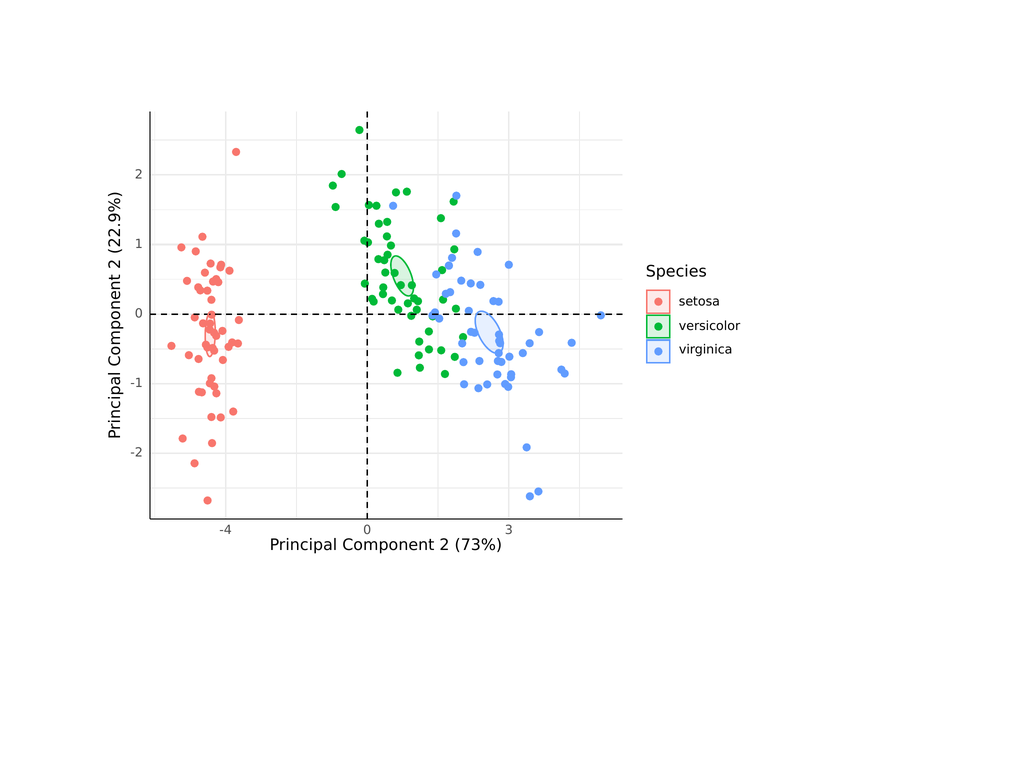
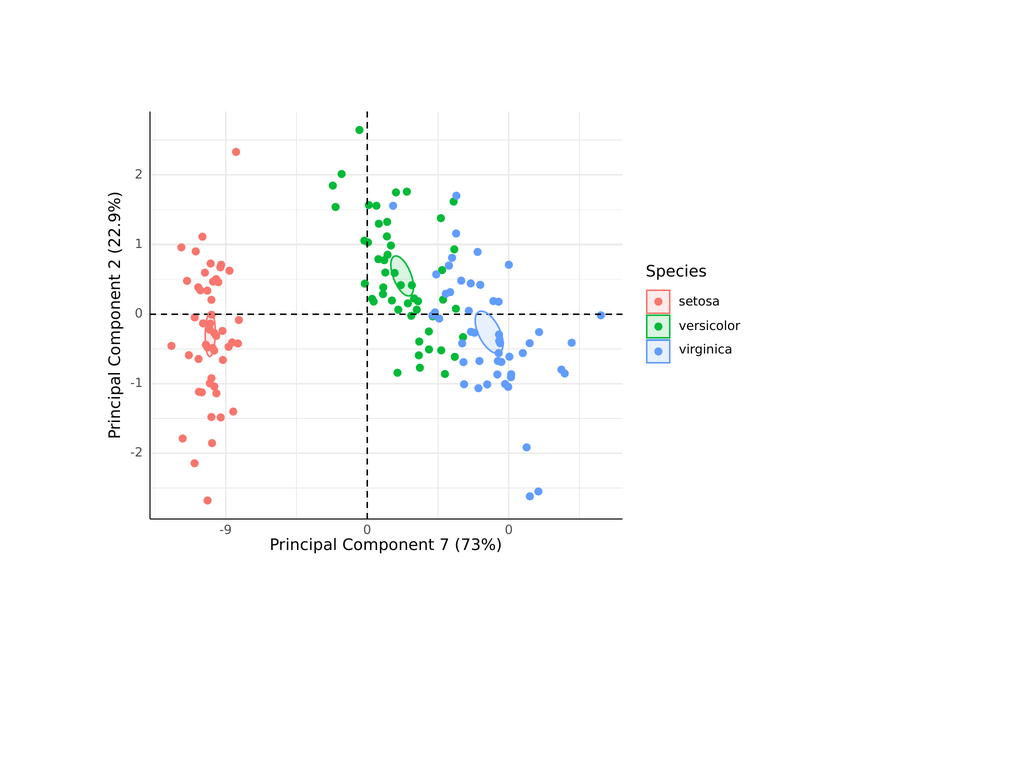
-4: -4 -> -9 (226, 530)
0 3: 3 -> 0 (509, 530)
Component 2: 2 -> 7 (444, 545)
